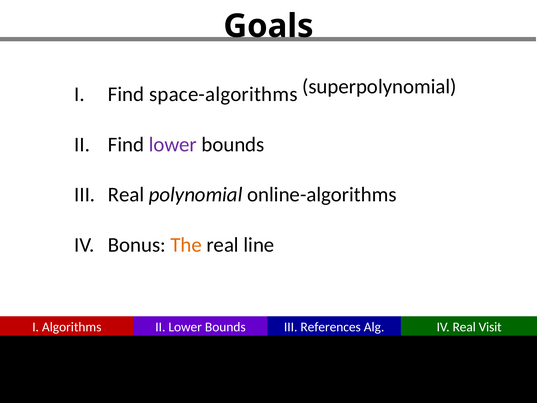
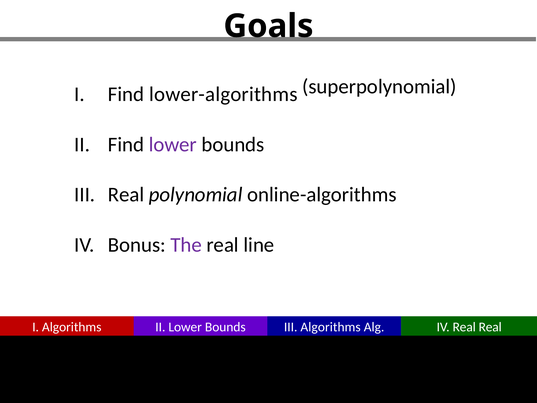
space-algorithms: space-algorithms -> lower-algorithms (223, 94)
The colour: orange -> purple (186, 245)
III References: References -> Algorithms (331, 327)
Real Visit: Visit -> Real (490, 327)
